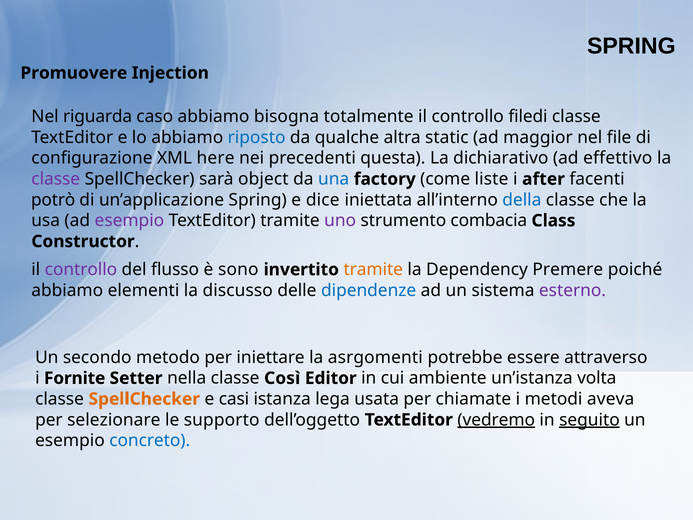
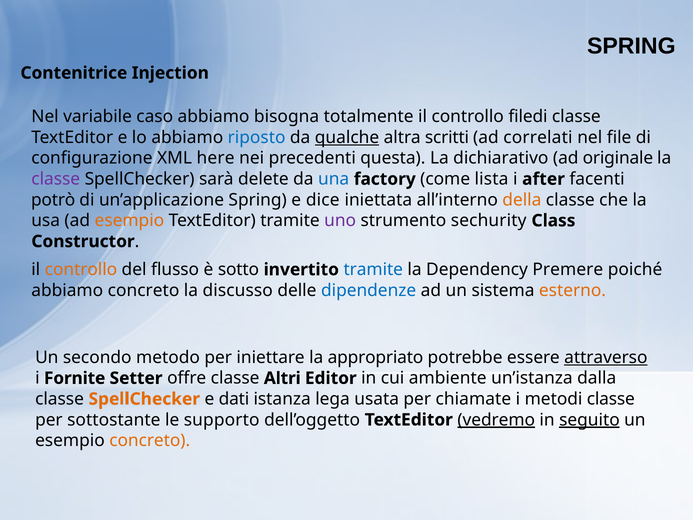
Promuovere: Promuovere -> Contenitrice (74, 73)
riguarda: riguarda -> variabile (98, 117)
qualche underline: none -> present (347, 137)
static: static -> scritti (447, 137)
maggior: maggior -> correlati (538, 137)
effettivo: effettivo -> originale (618, 158)
object: object -> delete (263, 179)
liste: liste -> lista (492, 179)
della colour: blue -> orange (522, 200)
esempio colour: purple -> orange (129, 221)
combacia: combacia -> sechurity (489, 221)
controllo colour: purple -> orange (81, 269)
sono: sono -> sotto (238, 269)
tramite colour: orange -> blue (373, 269)
abbiamo elementi: elementi -> concreto (144, 290)
esterno colour: purple -> orange (572, 290)
asrgomenti: asrgomenti -> appropriato (375, 357)
attraverso underline: none -> present (606, 357)
nella: nella -> offre (187, 378)
Così: Così -> Altri (282, 378)
volta: volta -> dalla (597, 378)
casi: casi -> dati (234, 399)
metodi aveva: aveva -> classe (611, 399)
selezionare: selezionare -> sottostante (114, 420)
concreto colour: blue -> orange (150, 440)
